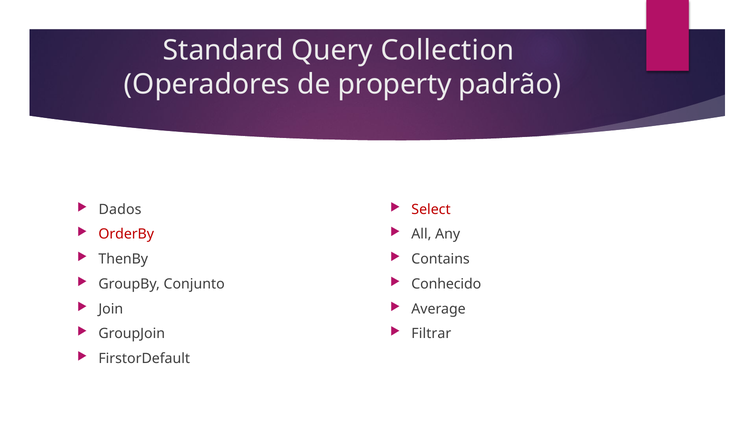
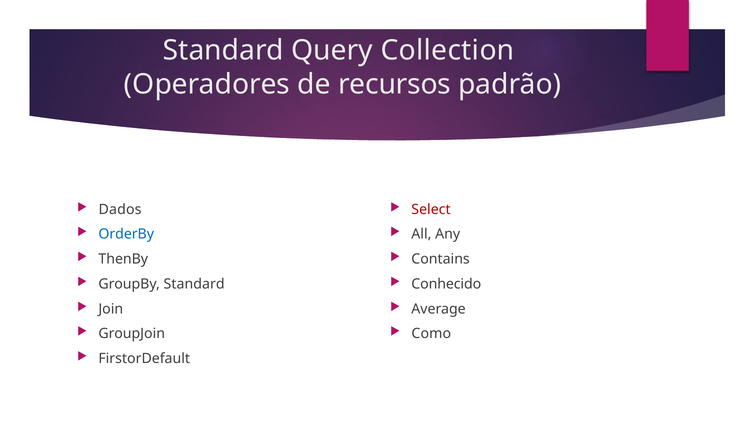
property: property -> recursos (394, 84)
OrderBy colour: red -> blue (126, 234)
GroupBy Conjunto: Conjunto -> Standard (194, 284)
Filtrar: Filtrar -> Como (431, 334)
